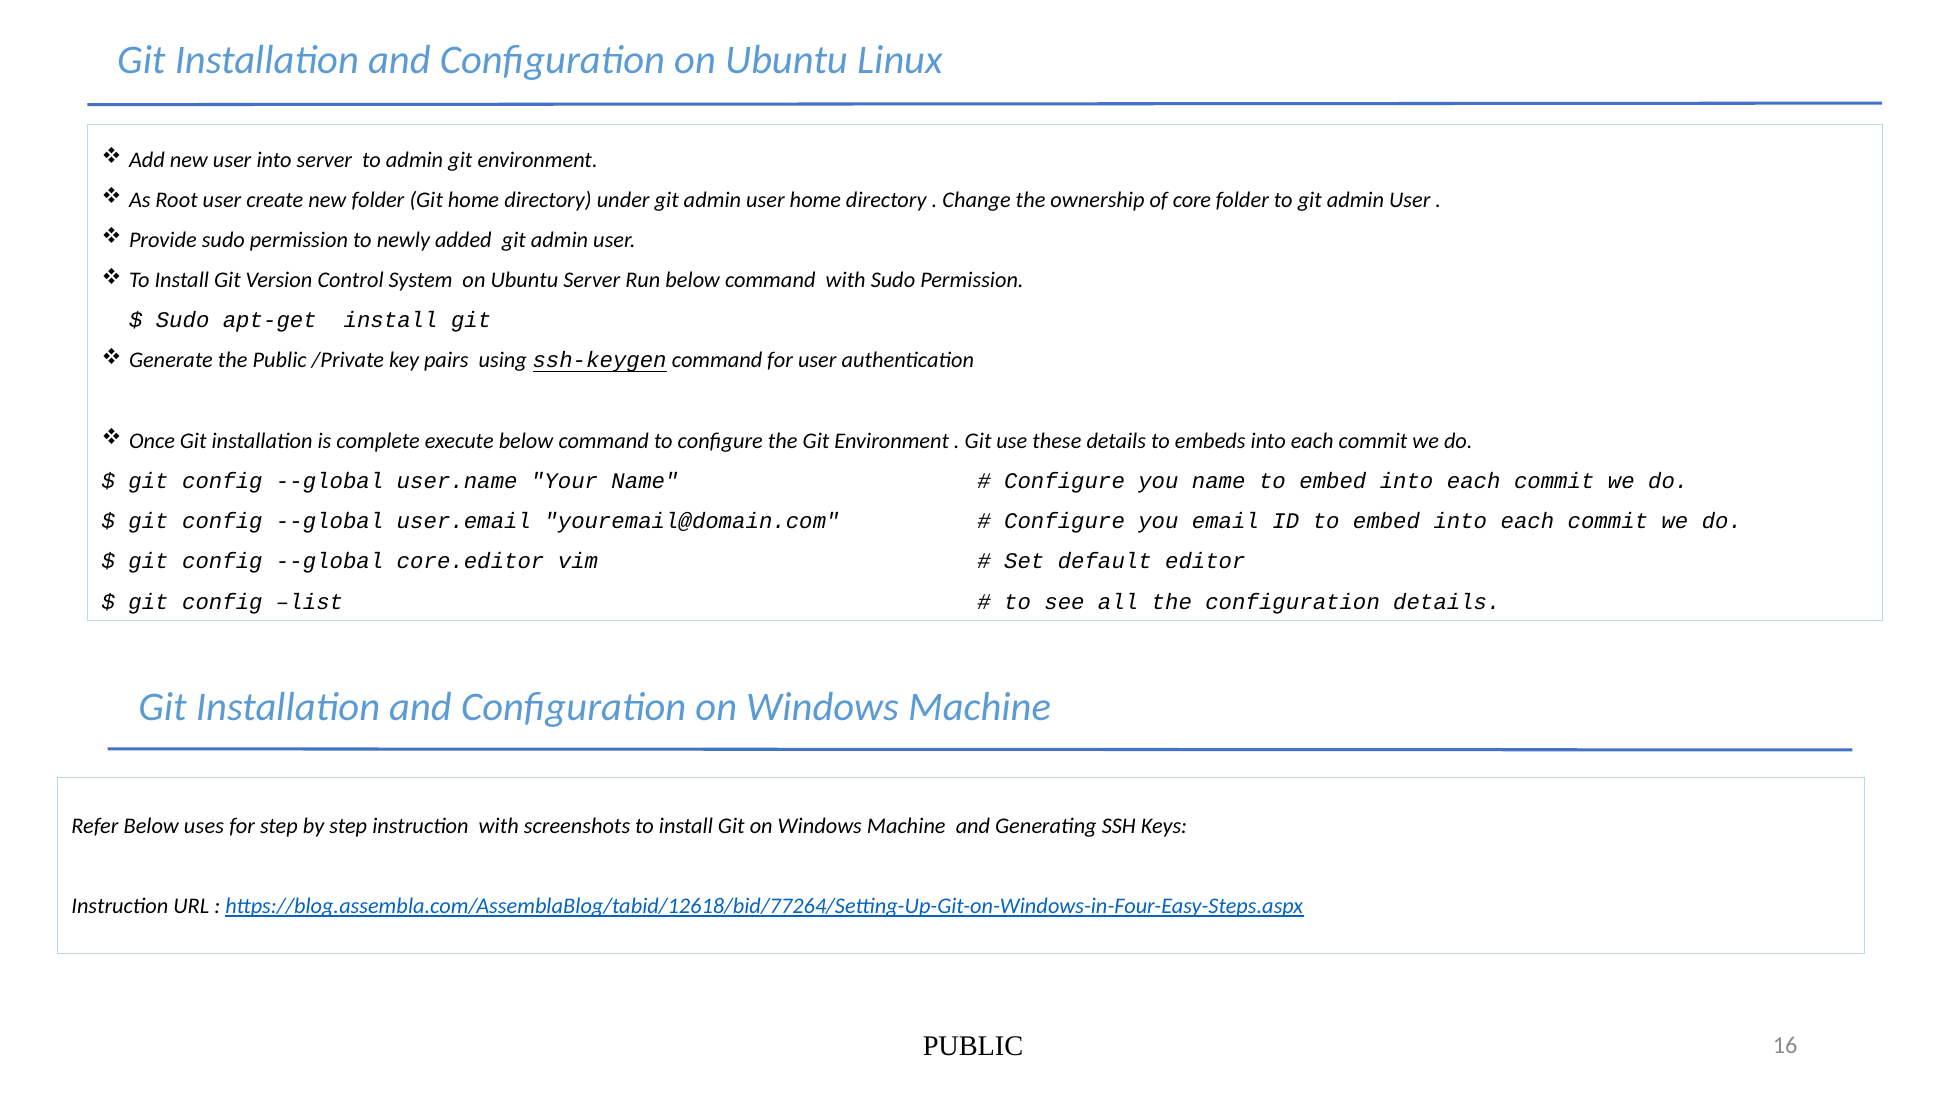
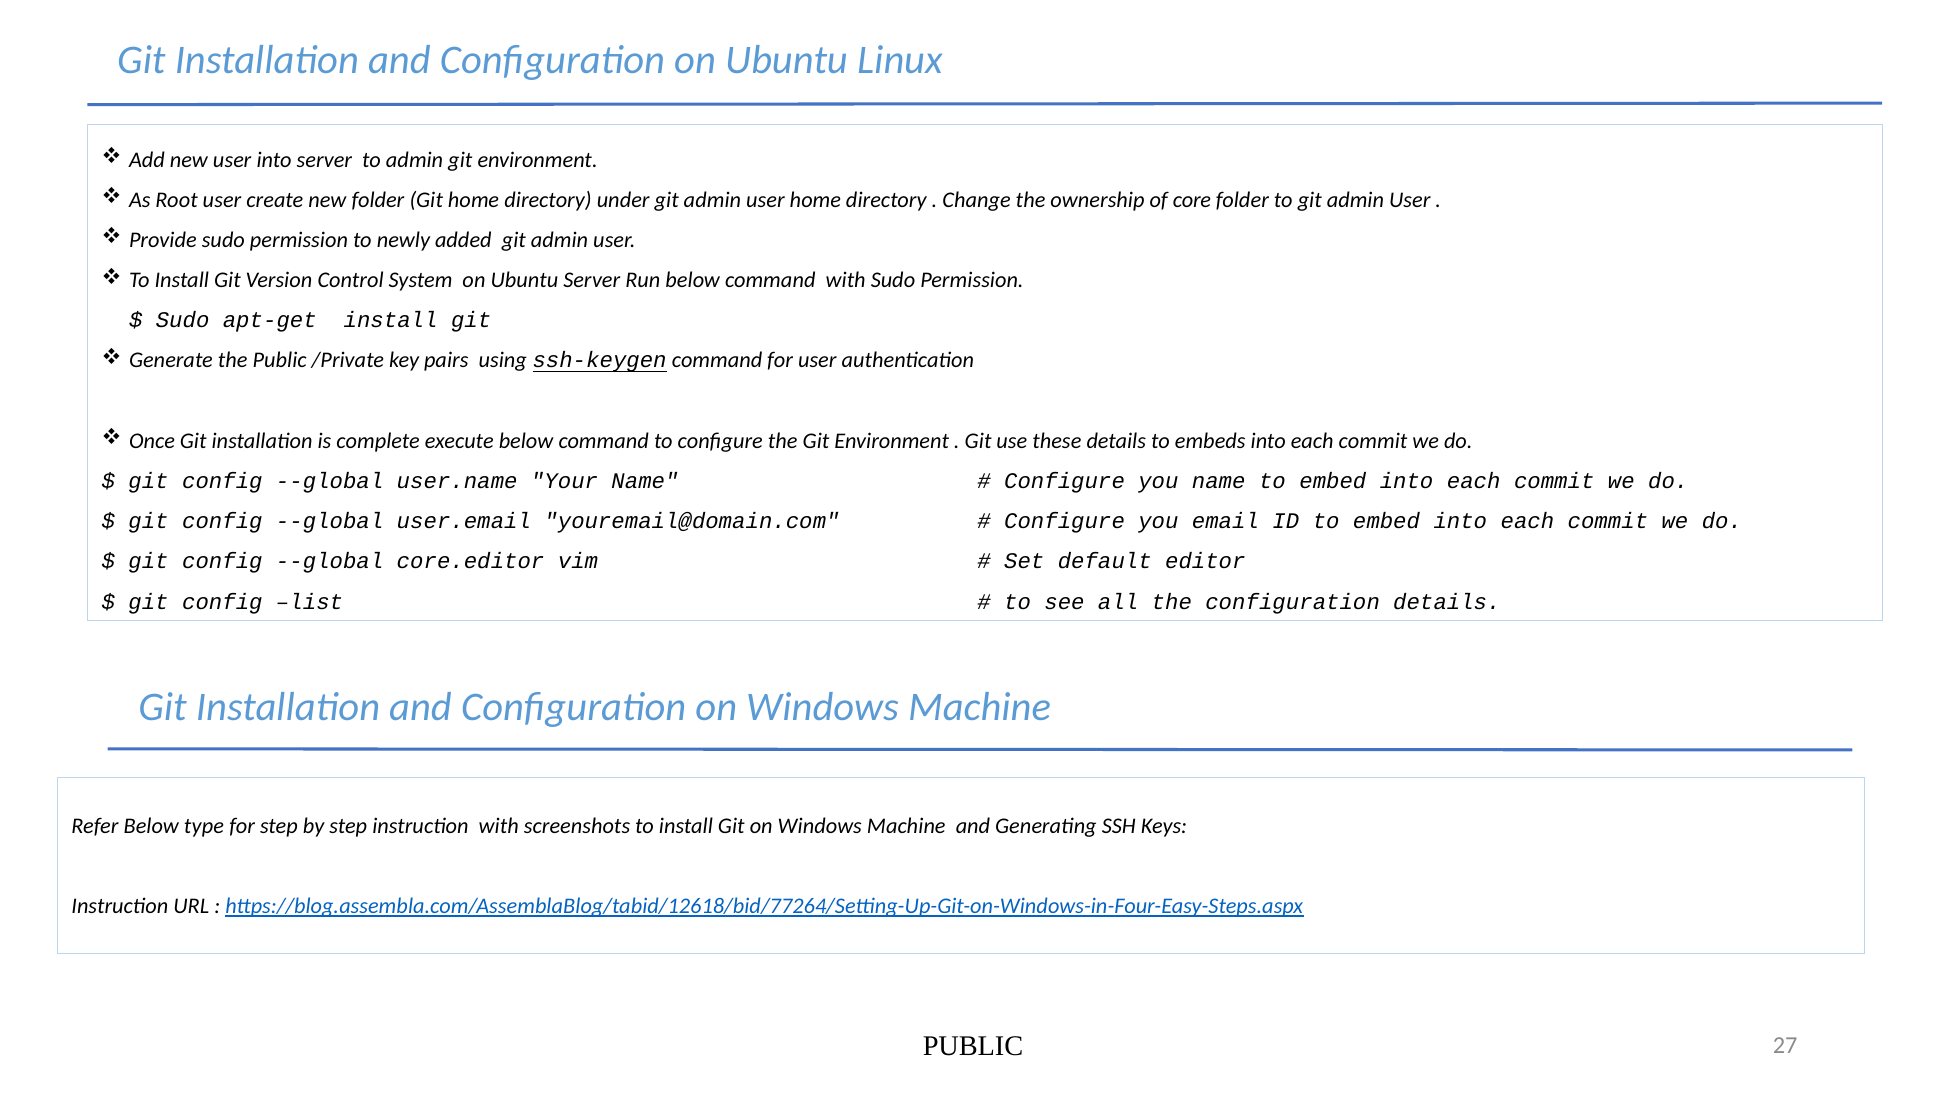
uses: uses -> type (204, 826)
16: 16 -> 27 (1785, 1045)
